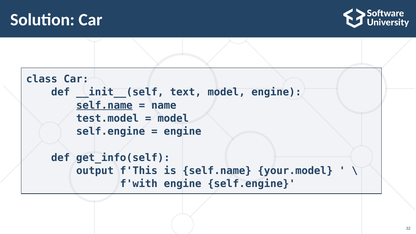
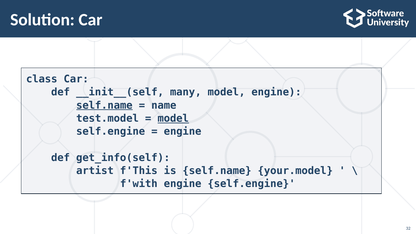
text: text -> many (186, 92)
model underline: none -> present (173, 118)
output: output -> artist (95, 171)
